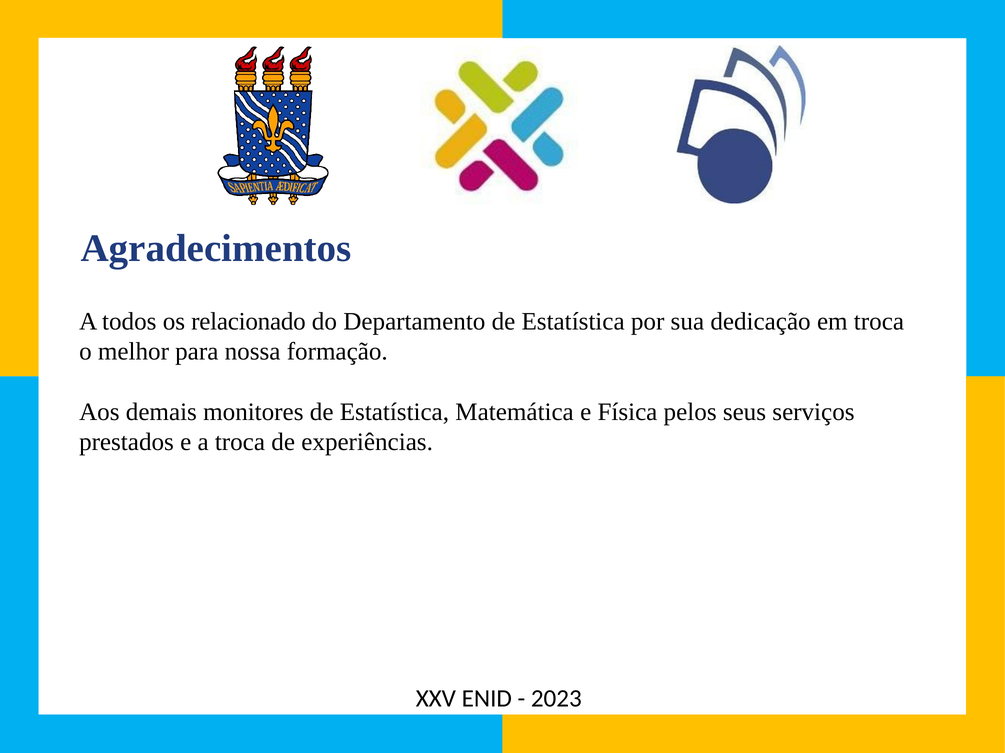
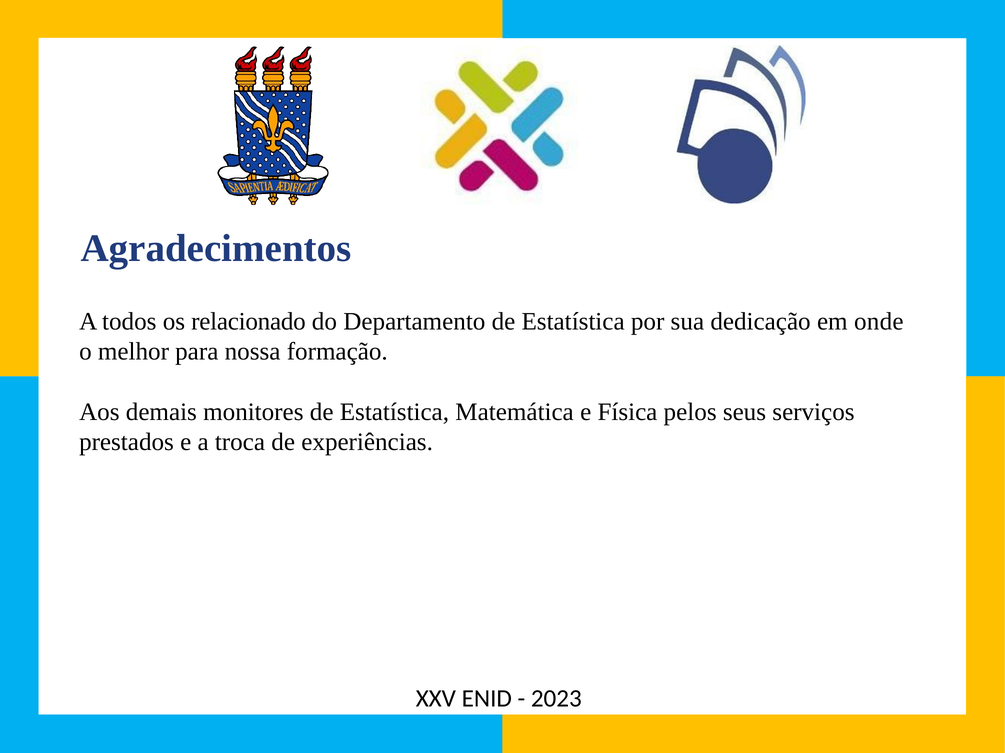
em troca: troca -> onde (879, 322)
